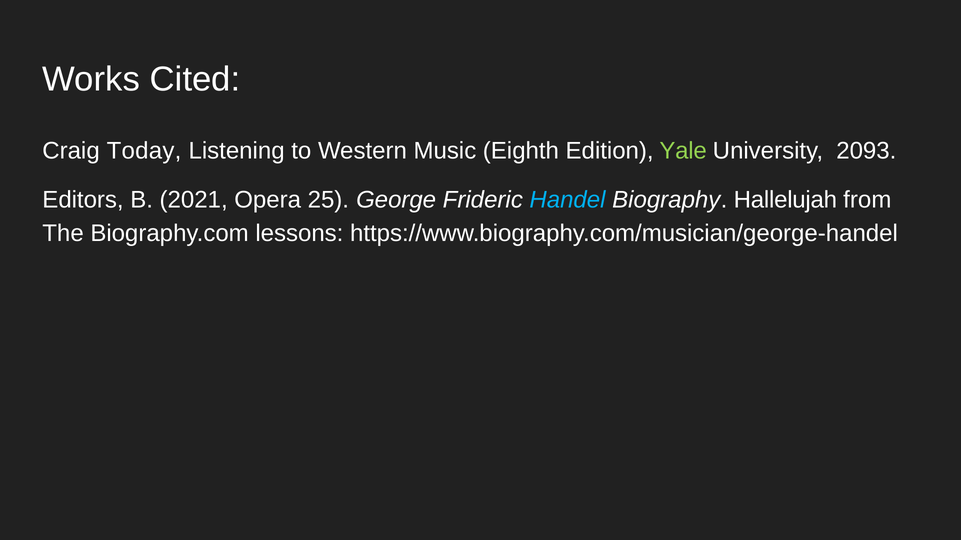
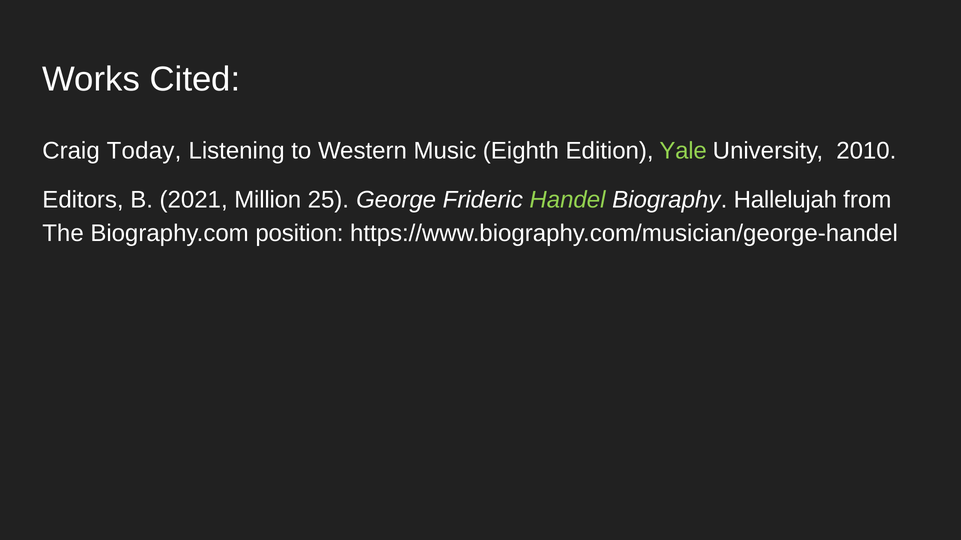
2093: 2093 -> 2010 (866, 151)
Opera: Opera -> Million (268, 200)
Handel colour: light blue -> light green (567, 200)
lessons: lessons -> position (299, 233)
